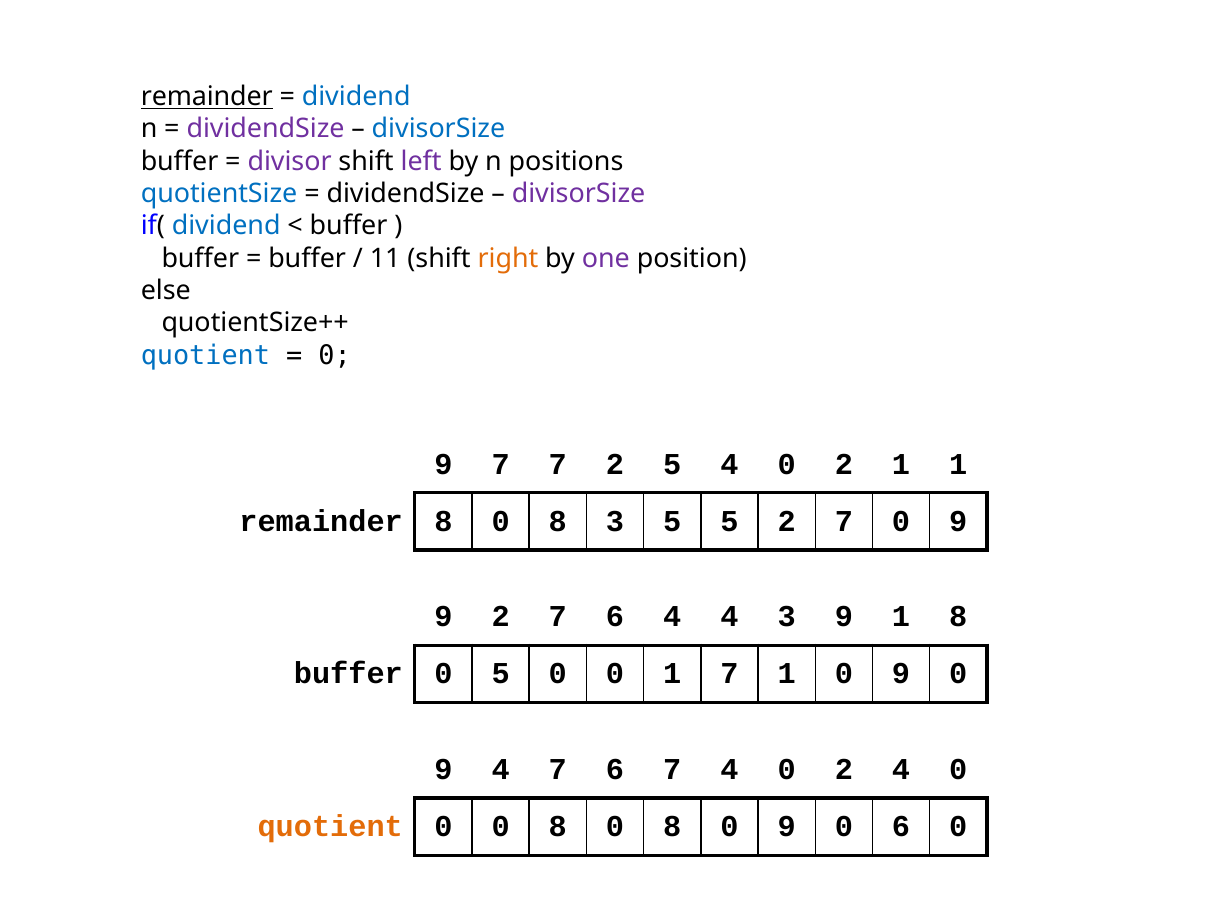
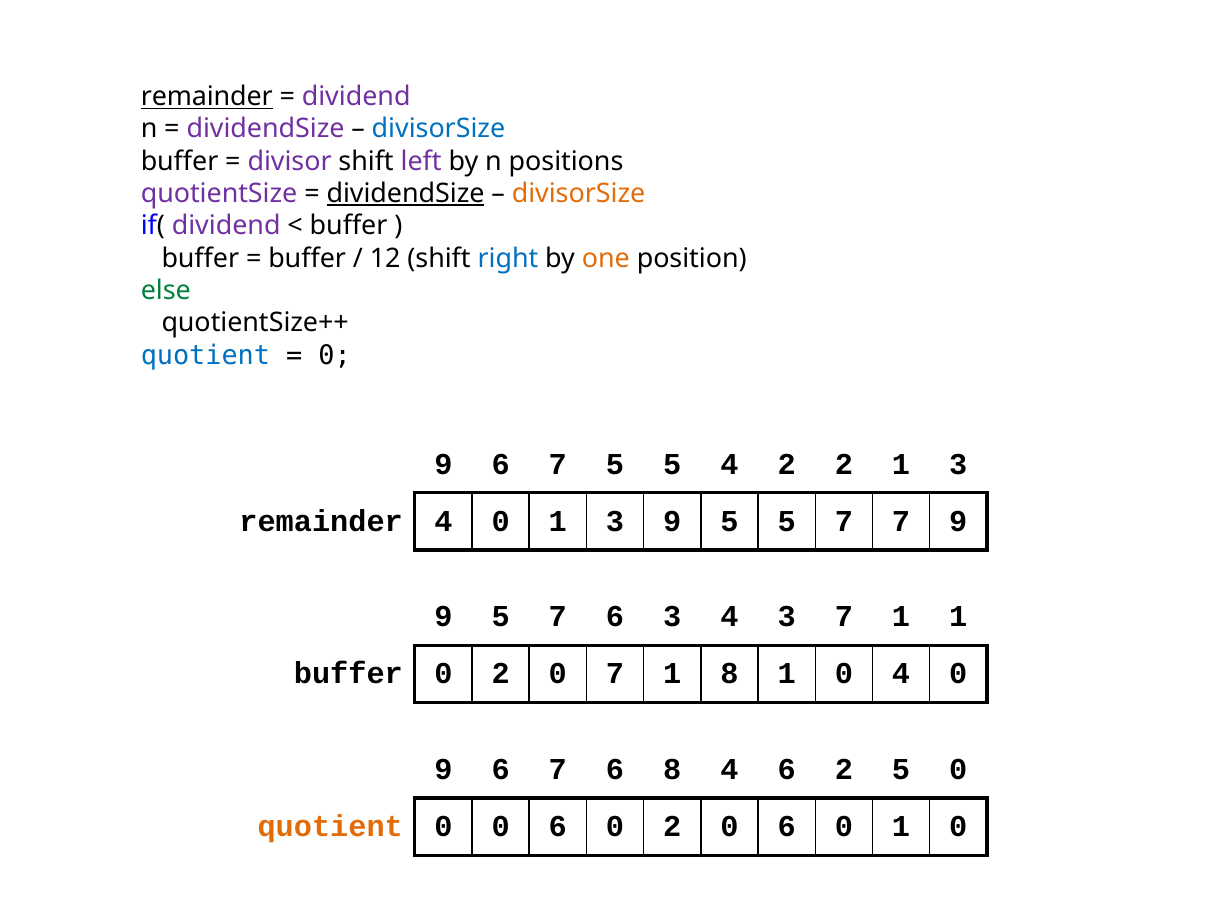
dividend colour: blue -> purple (356, 97)
quotientSize colour: blue -> purple (219, 194)
dividendSize underline: none -> present (406, 194)
divisorSize colour: purple -> orange (579, 194)
dividend colour: blue -> purple (226, 226)
11: 11 -> 12 (385, 258)
right colour: orange -> blue (508, 258)
one colour: purple -> orange (606, 258)
else colour: black -> green (166, 290)
7: 7 -> 6 (501, 464)
7 2: 2 -> 5 (615, 464)
5 4 0: 0 -> 2 (787, 464)
2 1 1: 1 -> 3 (958, 464)
remainder 8: 8 -> 4 (443, 521)
8: 8 -> 1 (558, 521)
3 5: 5 -> 9 (672, 521)
2: 2 -> 5 (787, 521)
7 0: 0 -> 7 (901, 521)
2: 2 -> 5 (501, 616)
6 4: 4 -> 3 (672, 616)
3 9: 9 -> 7 (844, 616)
1 8: 8 -> 1 (958, 616)
buffer 0 5: 5 -> 2 (501, 673)
0: 0 -> 7 (615, 673)
1 7: 7 -> 8 (729, 673)
1 0 9: 9 -> 4 (901, 673)
4: 4 -> 6 (501, 769)
6 7: 7 -> 8 (672, 769)
0: 0 -> 6 (787, 769)
2 4: 4 -> 5 (901, 769)
0 0 8: 8 -> 6 (558, 826)
8: 8 -> 2 (672, 826)
9: 9 -> 6 (787, 826)
6: 6 -> 1 (901, 826)
